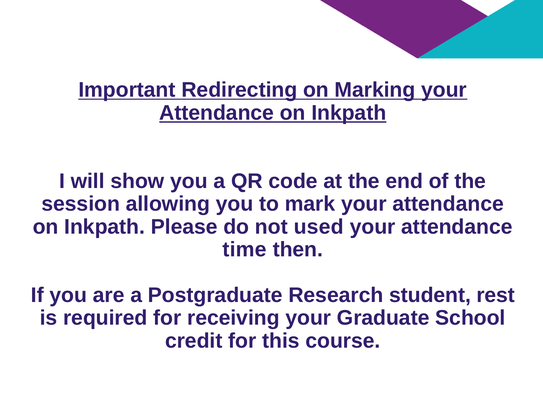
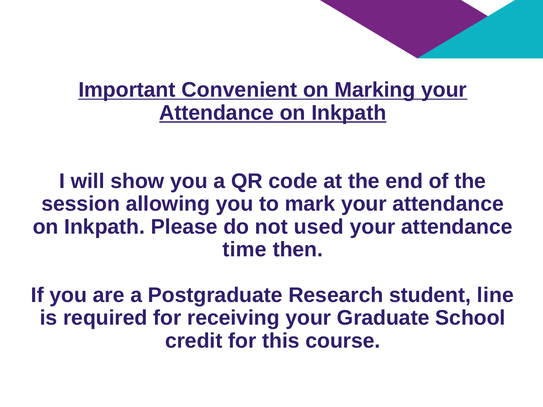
Redirecting: Redirecting -> Convenient (239, 90)
rest: rest -> line (495, 295)
